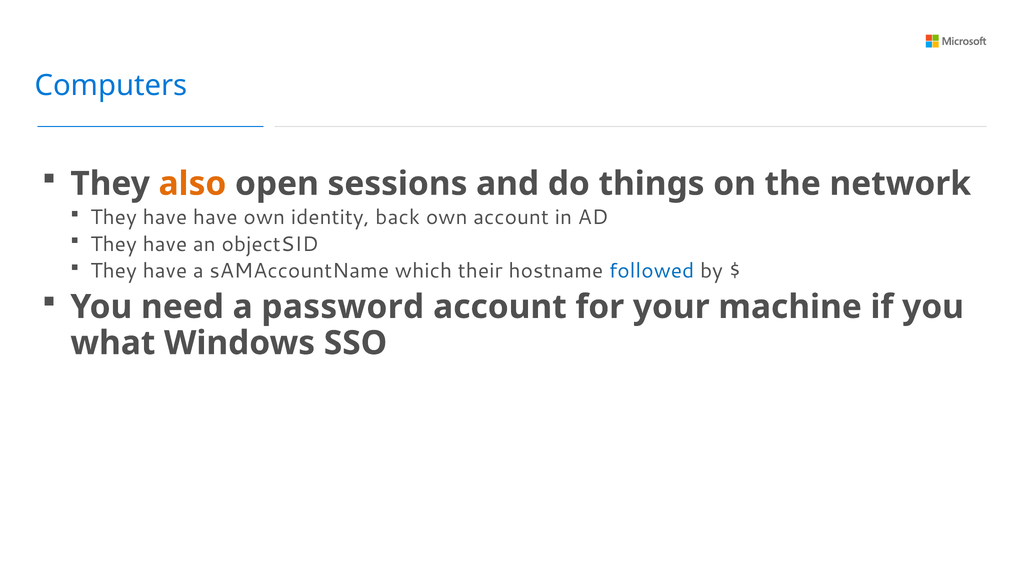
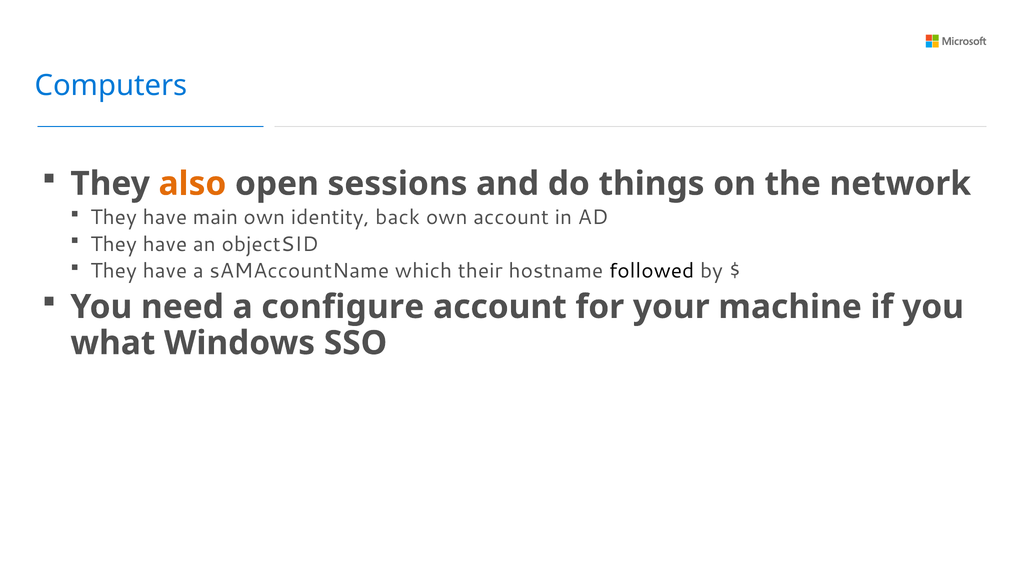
have have: have -> main (215, 217)
followed colour: blue -> black (652, 271)
password: password -> configure (343, 307)
